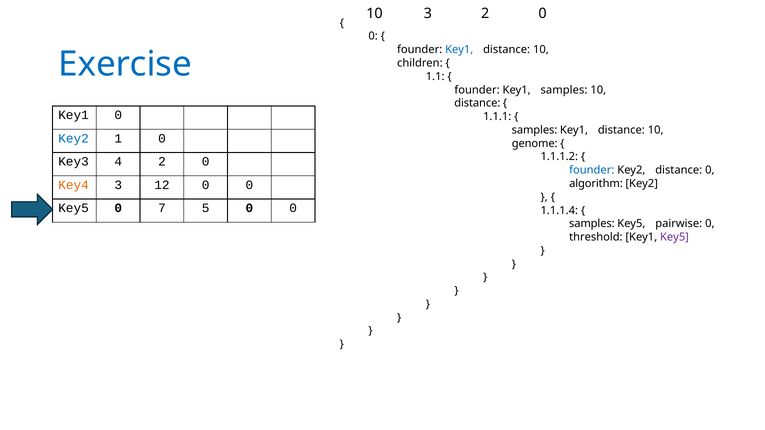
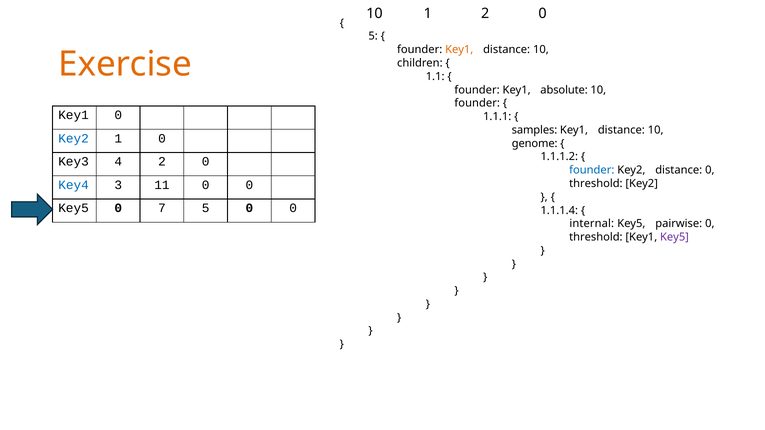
10 3: 3 -> 1 (428, 13)
0: 0 -> 5 (373, 36)
Key1 colour: blue -> orange (459, 50)
Exercise colour: blue -> orange (125, 64)
Key1 samples: samples -> absolute (564, 90)
distance: distance -> founder (477, 103)
Key4 colour: orange -> blue (74, 185)
12: 12 -> 11 (162, 185)
algorithm: algorithm -> threshold (596, 184)
samples: samples -> internal (592, 224)
